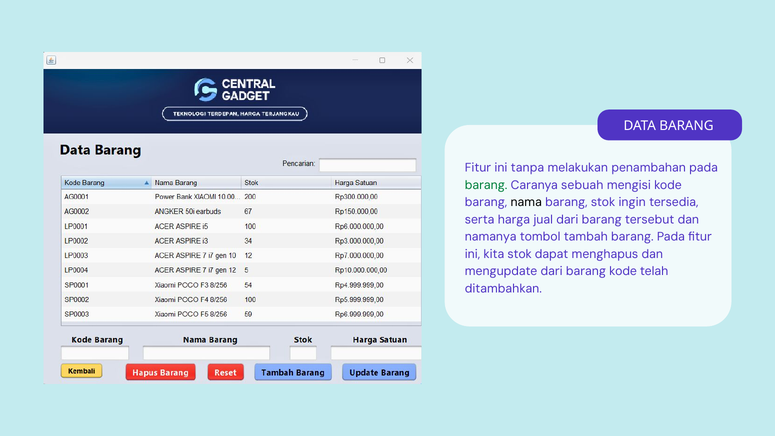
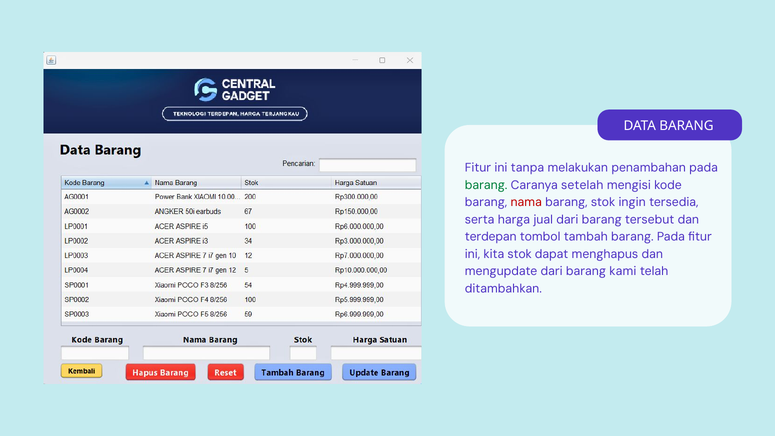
sebuah: sebuah -> setelah (582, 185)
nama colour: black -> red (526, 202)
namanya: namanya -> terdepan (491, 237)
barang kode: kode -> kami (623, 271)
